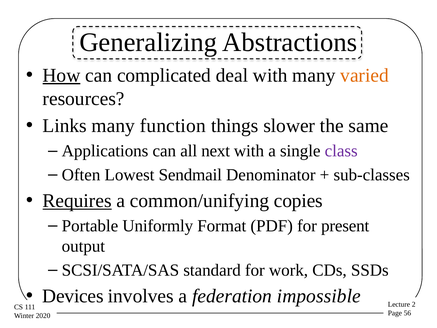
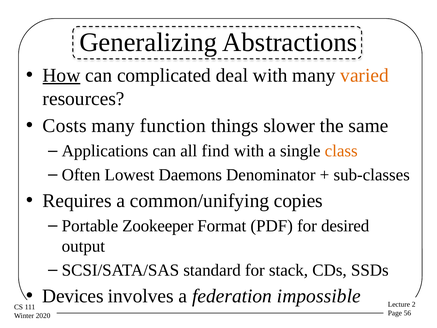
Links: Links -> Costs (65, 126)
next: next -> find (215, 151)
class colour: purple -> orange (341, 151)
Sendmail: Sendmail -> Daemons (190, 175)
Requires underline: present -> none (77, 201)
Uniformly: Uniformly -> Zookeeper (158, 226)
present: present -> desired (345, 226)
work: work -> stack (289, 270)
